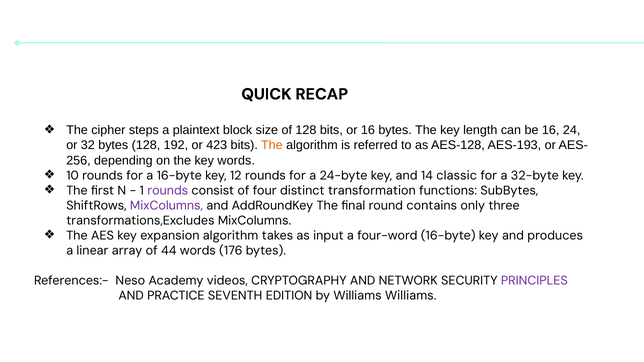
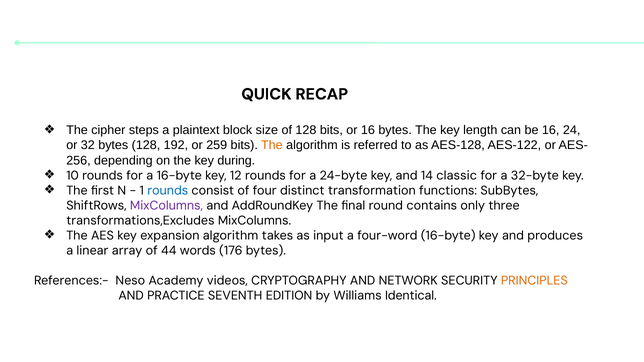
423: 423 -> 259 (217, 145)
AES-193: AES-193 -> AES-122 (514, 145)
key words: words -> during (236, 160)
rounds colour: purple -> blue (168, 191)
PRINCIPLES colour: purple -> orange (534, 281)
Williams Williams: Williams -> Identical (411, 296)
